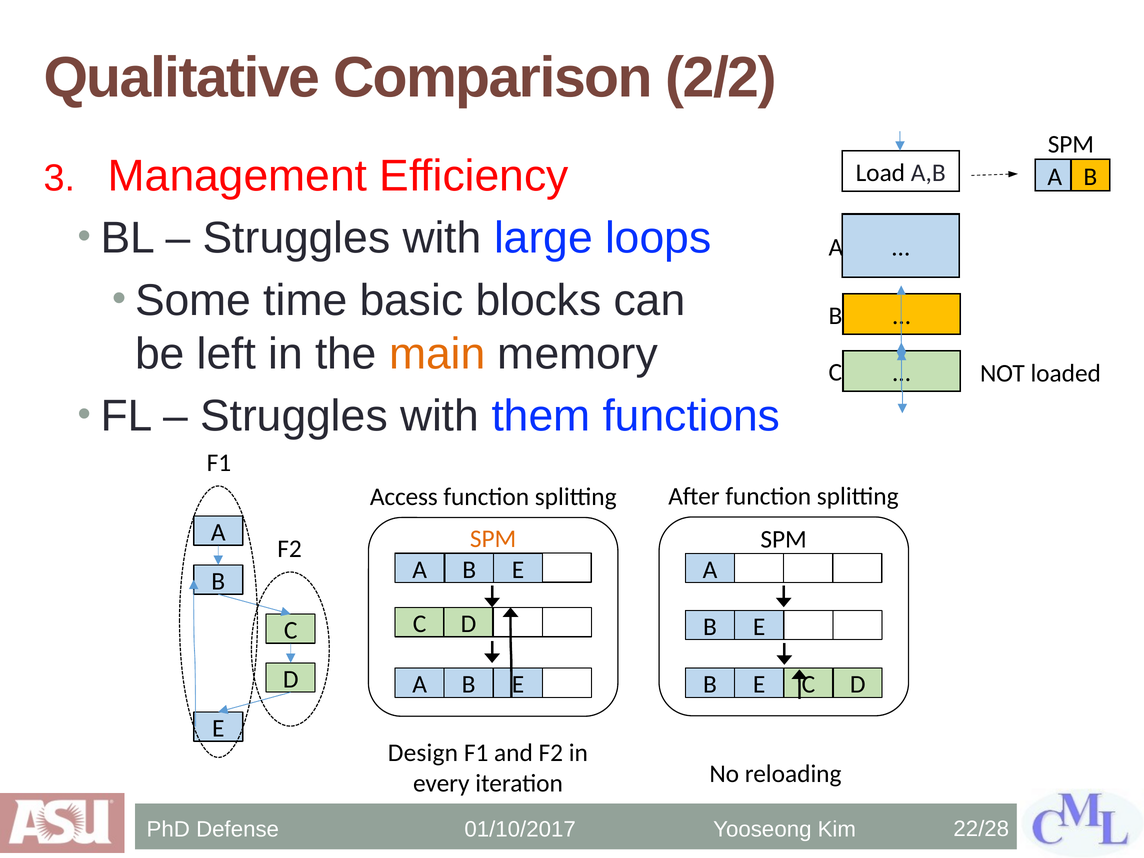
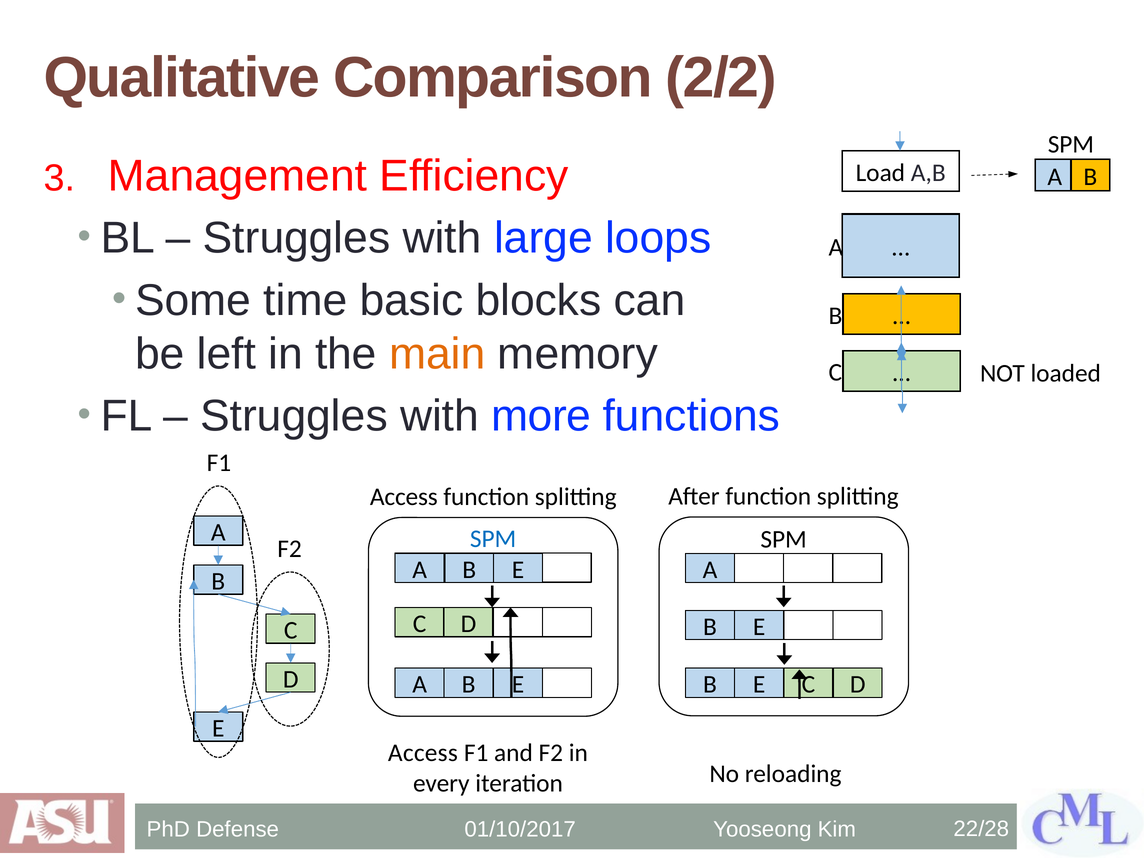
them: them -> more (541, 416)
SPM colour: orange -> blue (493, 539)
Design: Design -> Access (423, 753)
